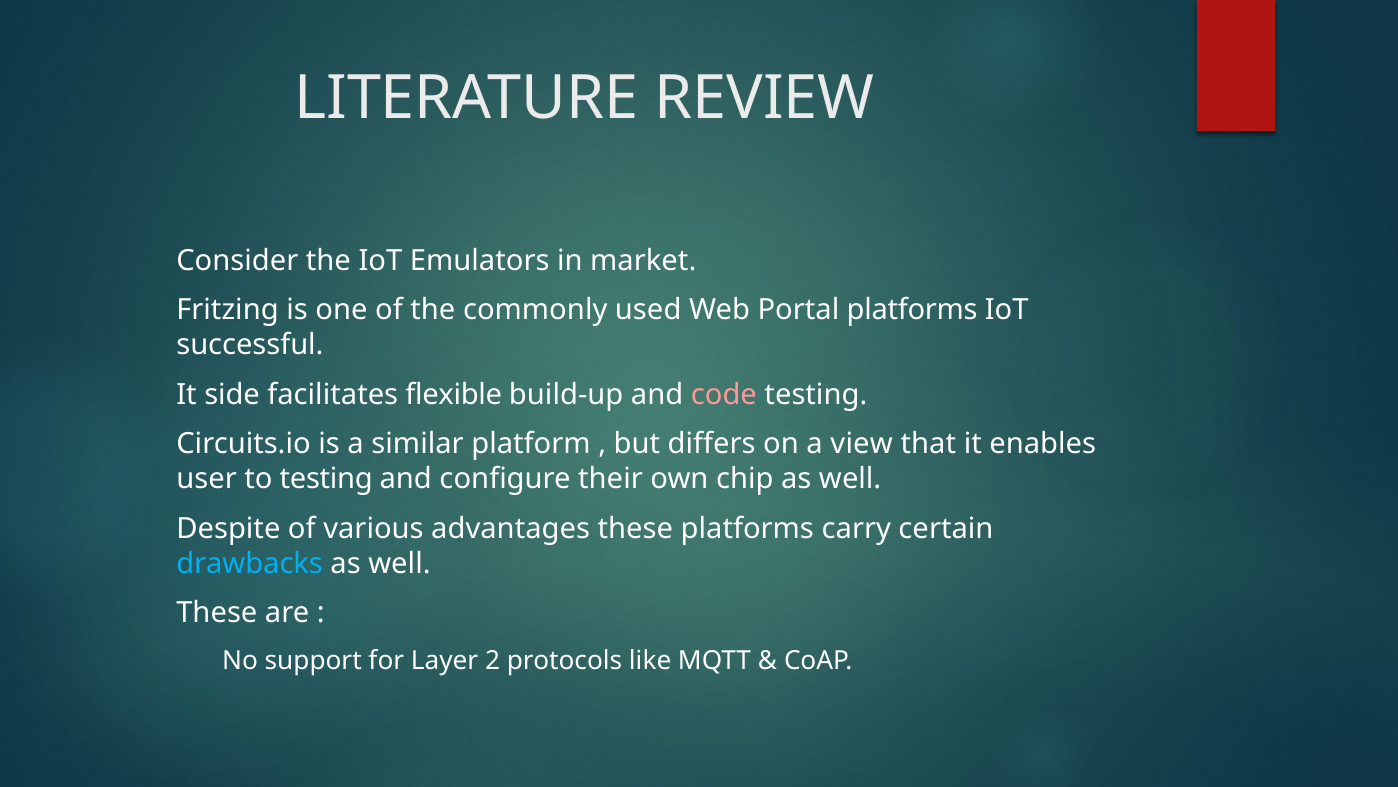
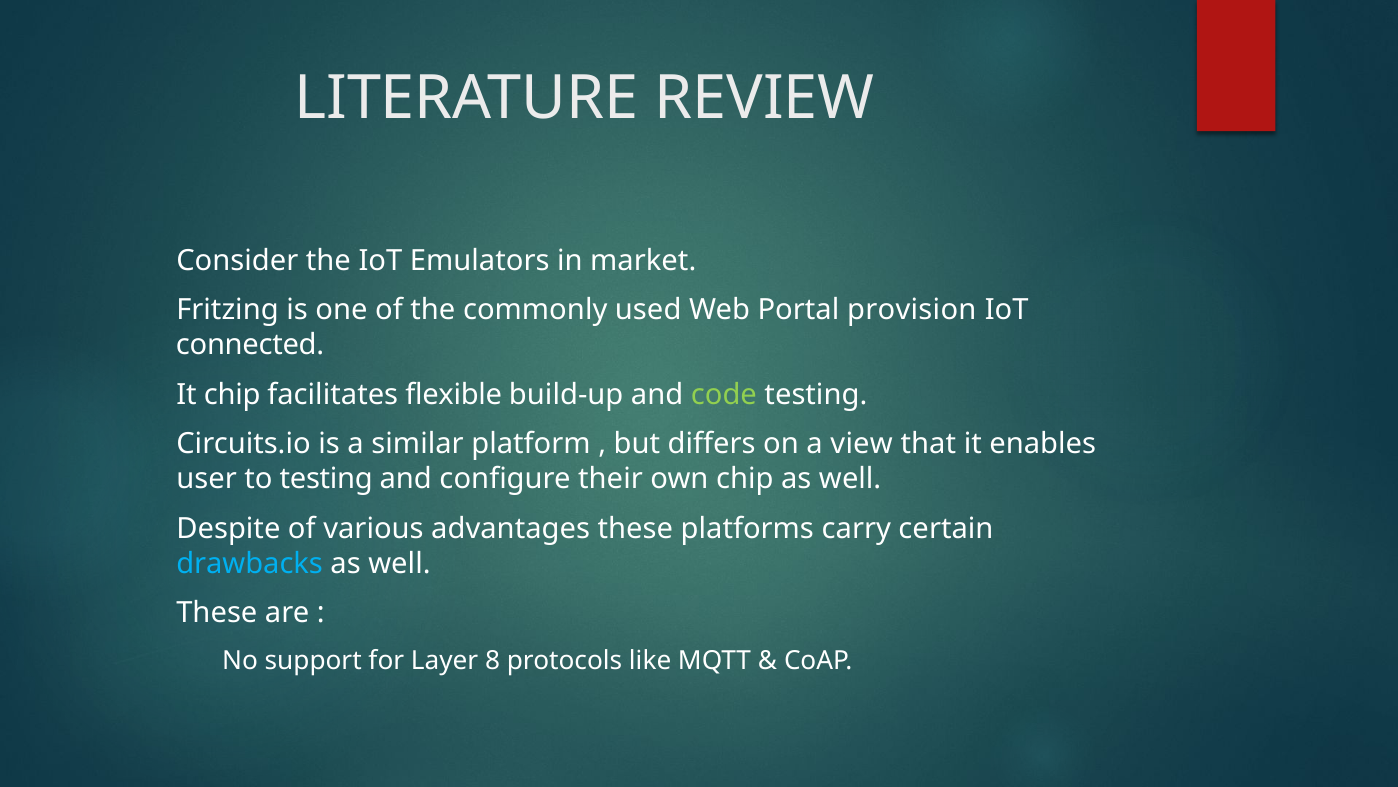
Portal platforms: platforms -> provision (912, 310)
successful: successful -> connected (250, 345)
side: side -> chip (232, 394)
code colour: pink -> light green (724, 394)
2: 2 -> 8 (493, 660)
